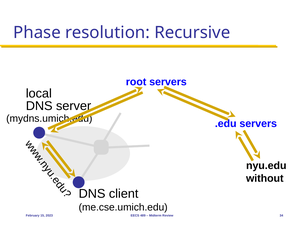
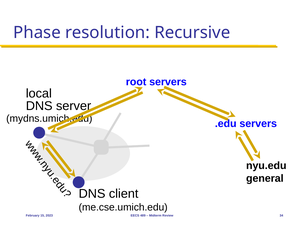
without: without -> general (265, 178)
